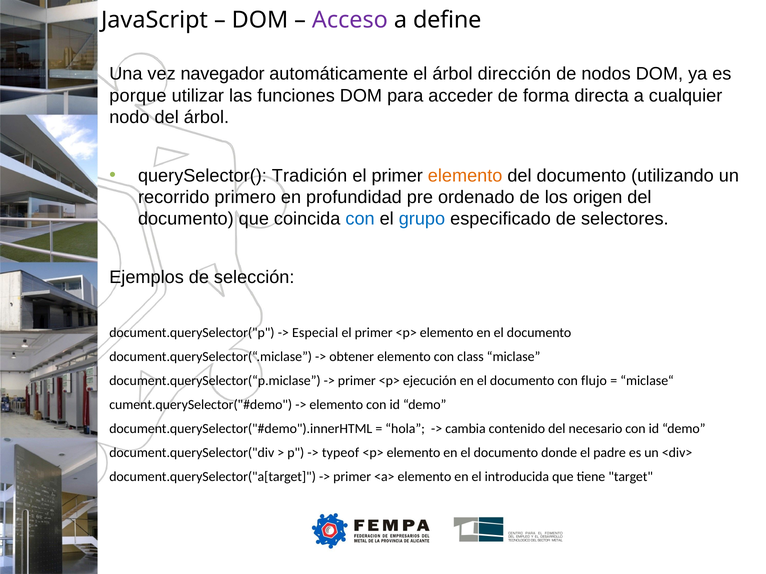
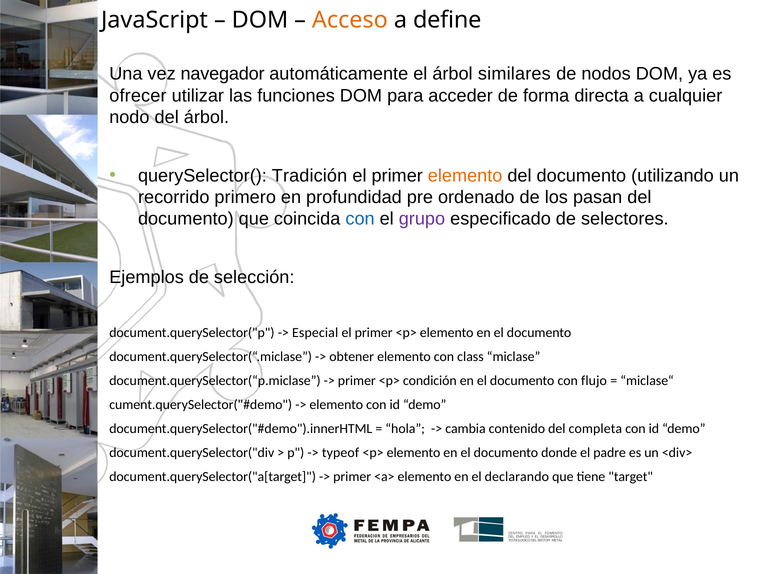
Acceso colour: purple -> orange (350, 20)
dirección: dirección -> similares (514, 74)
porque: porque -> ofrecer (138, 96)
origen: origen -> pasan (598, 197)
grupo colour: blue -> purple (422, 219)
ejecución: ejecución -> condición (430, 381)
necesario: necesario -> completa (595, 429)
introducida: introducida -> declarando (517, 477)
